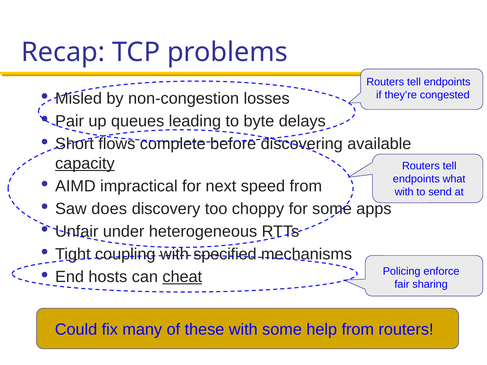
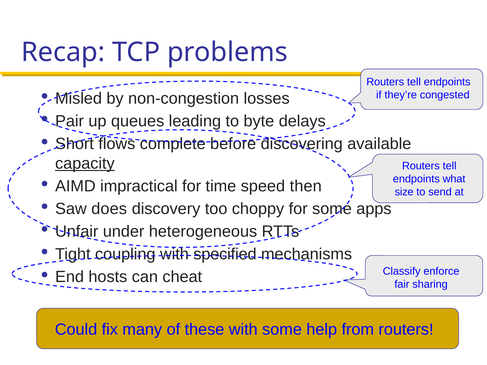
next: next -> time (221, 186)
speed from: from -> then (306, 186)
with: with -> size (404, 192)
Policing: Policing -> Classify (402, 271)
cheat underline: present -> none (182, 277)
